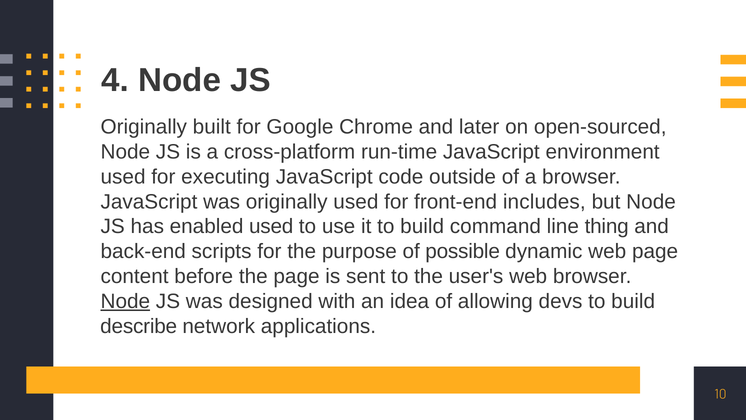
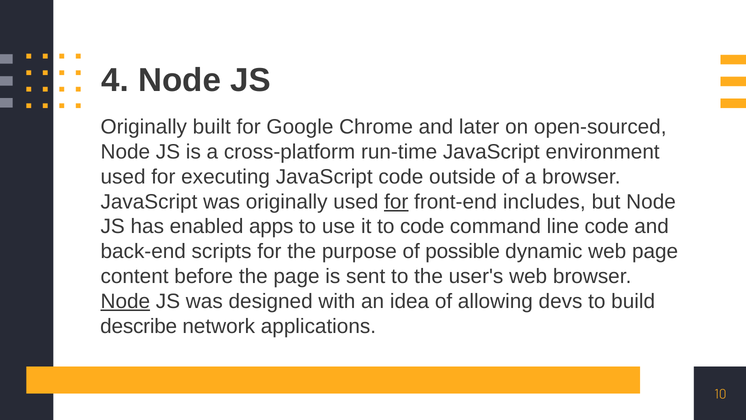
for underline: none -> present (396, 202)
enabled used: used -> apps (271, 226)
it to build: build -> code (422, 226)
line thing: thing -> code (607, 226)
